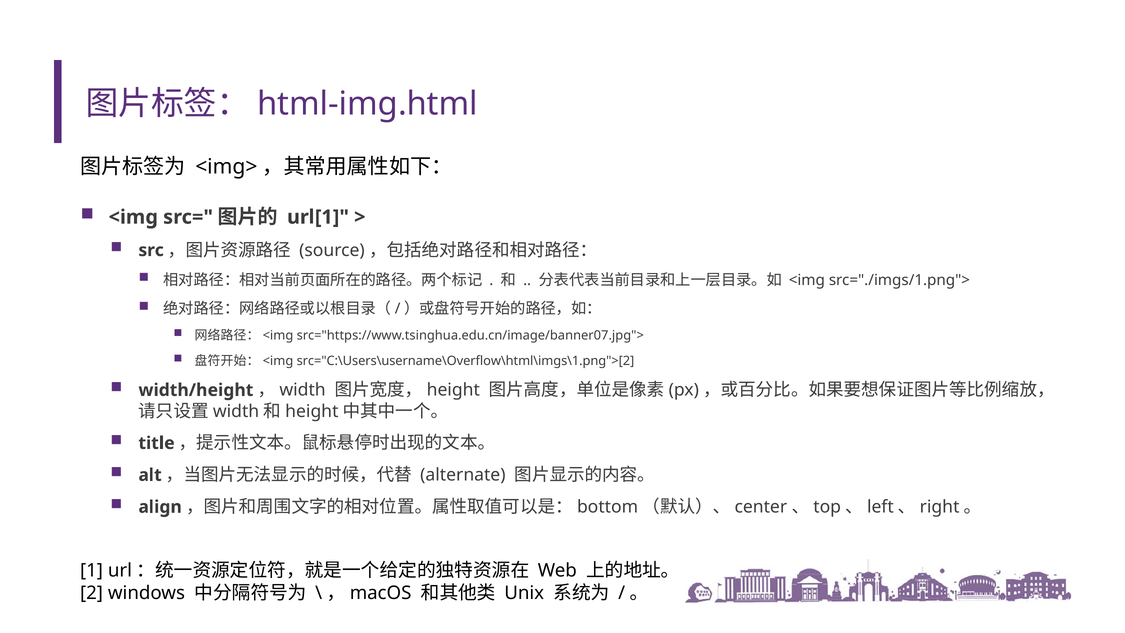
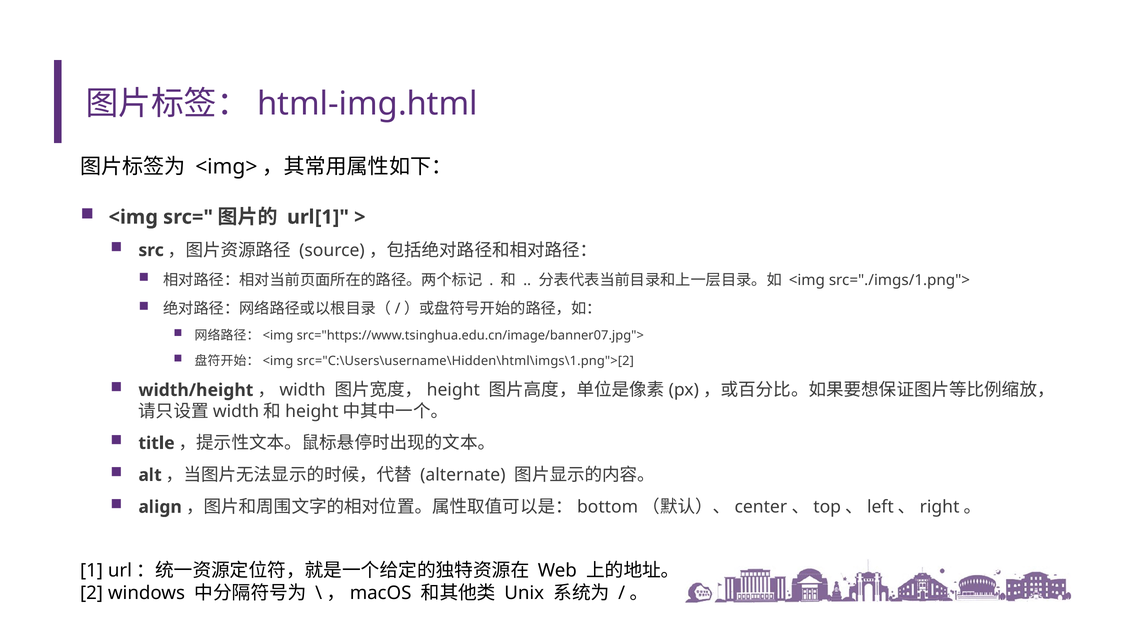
src="C:\Users\username\Overflow\html\imgs\1.png">[2: src="C:\Users\username\Overflow\html\imgs\1.png">[2 -> src="C:\Users\username\Hidden\html\imgs\1.png">[2 (465, 361)
